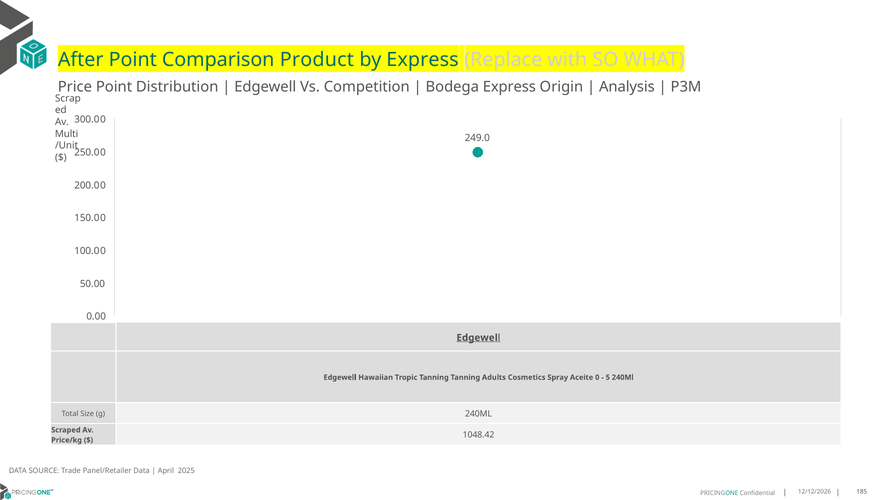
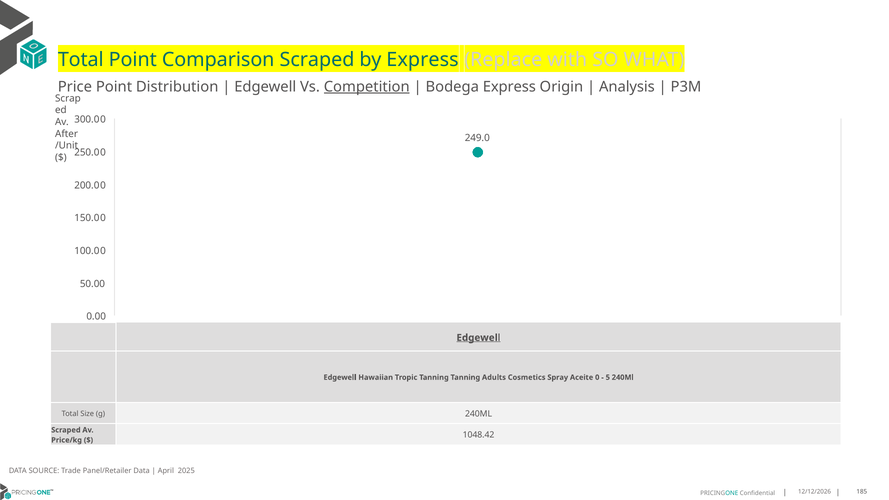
After: After -> Total (81, 60)
Comparison Product: Product -> Scraped (317, 60)
Competition underline: none -> present (367, 87)
Multi: Multi -> After (67, 134)
